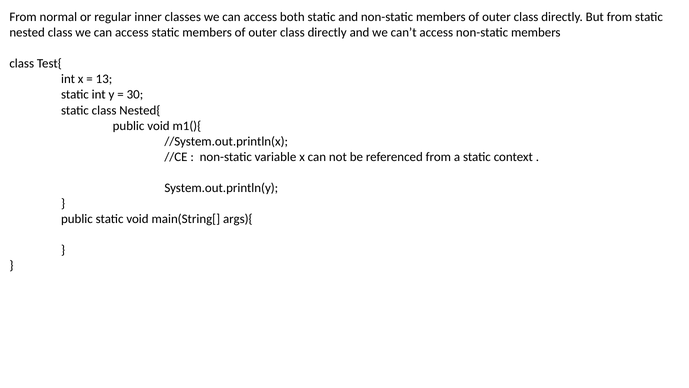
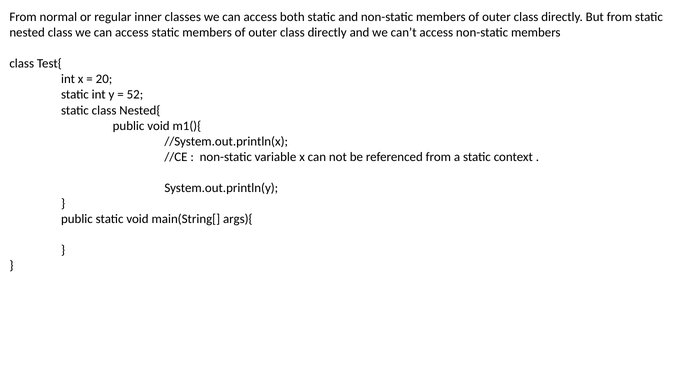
13: 13 -> 20 (104, 79)
30: 30 -> 52 (135, 95)
